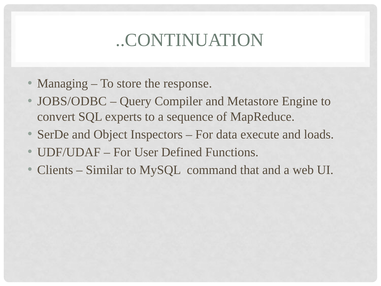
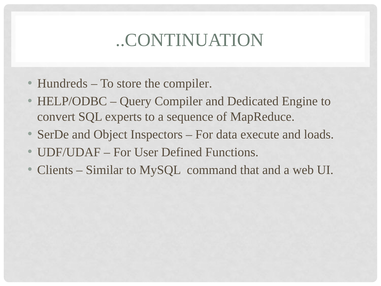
Managing: Managing -> Hundreds (62, 83)
the response: response -> compiler (188, 83)
JOBS/ODBC: JOBS/ODBC -> HELP/ODBC (72, 101)
Metastore: Metastore -> Dedicated (253, 101)
